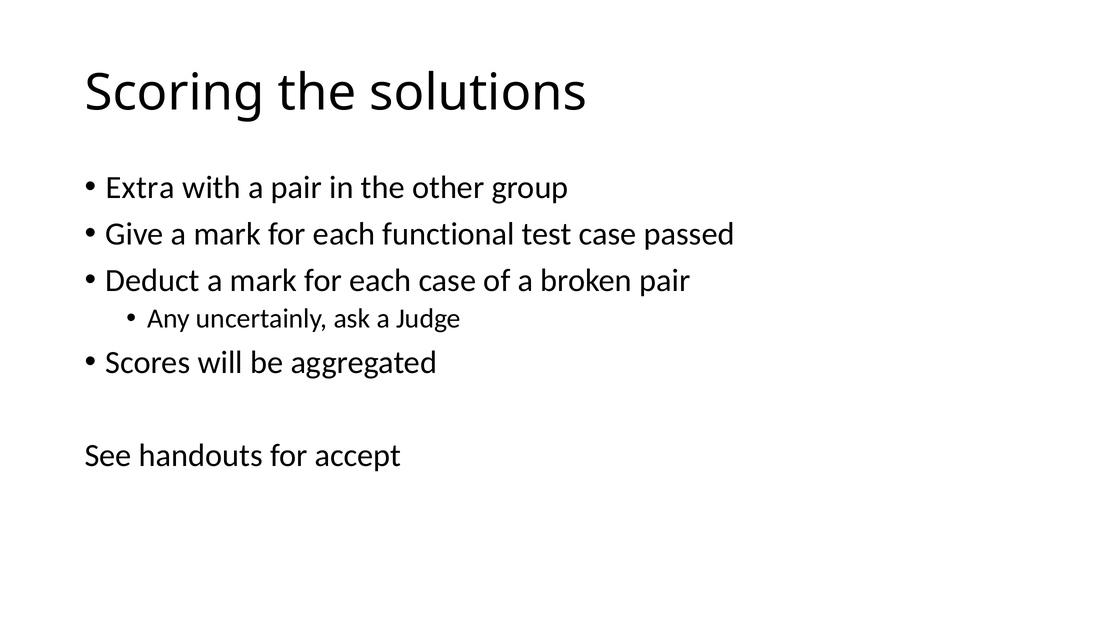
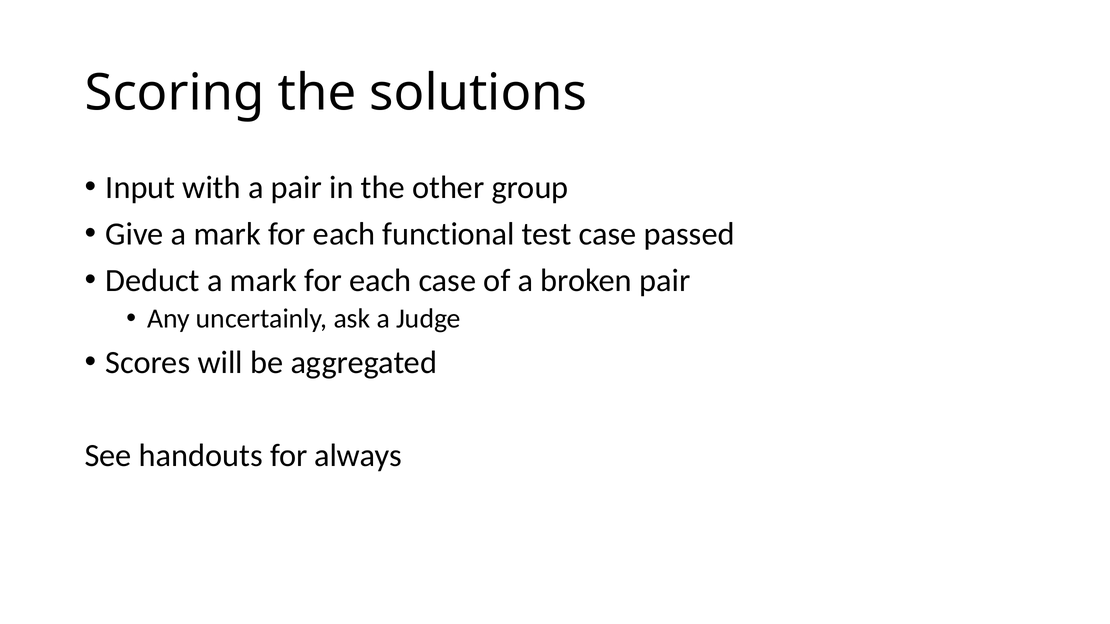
Extra: Extra -> Input (140, 188)
accept: accept -> always (358, 456)
